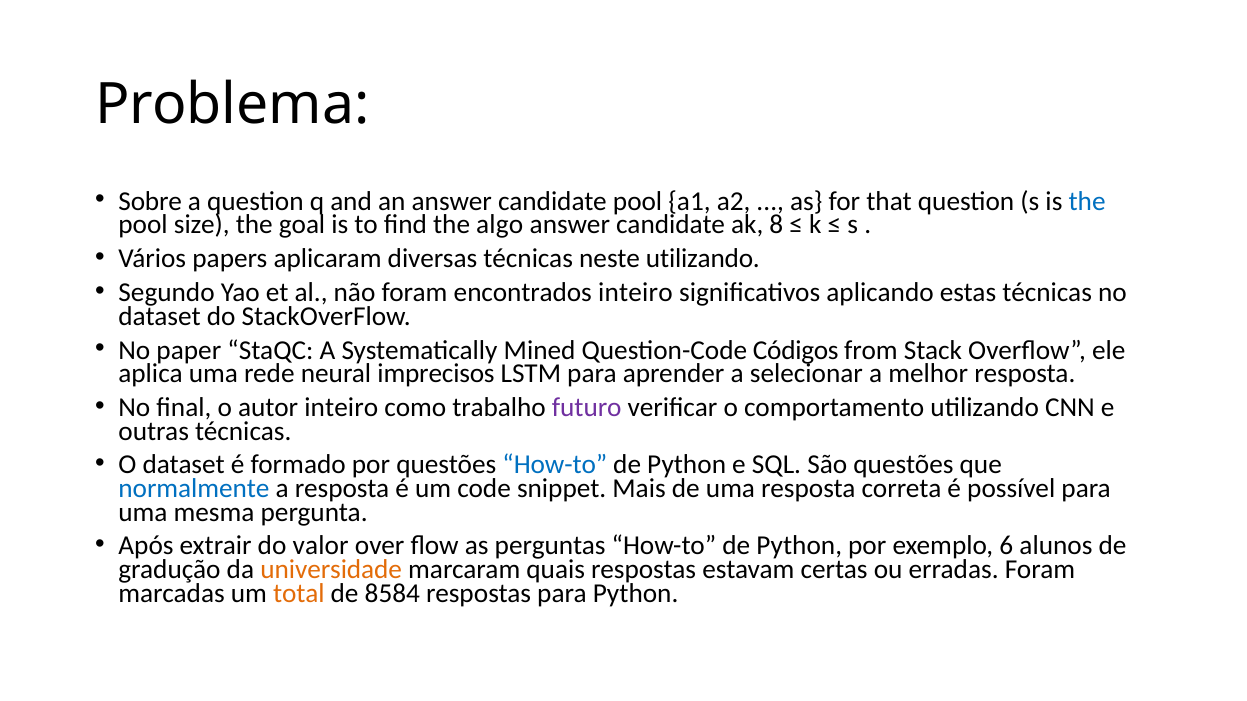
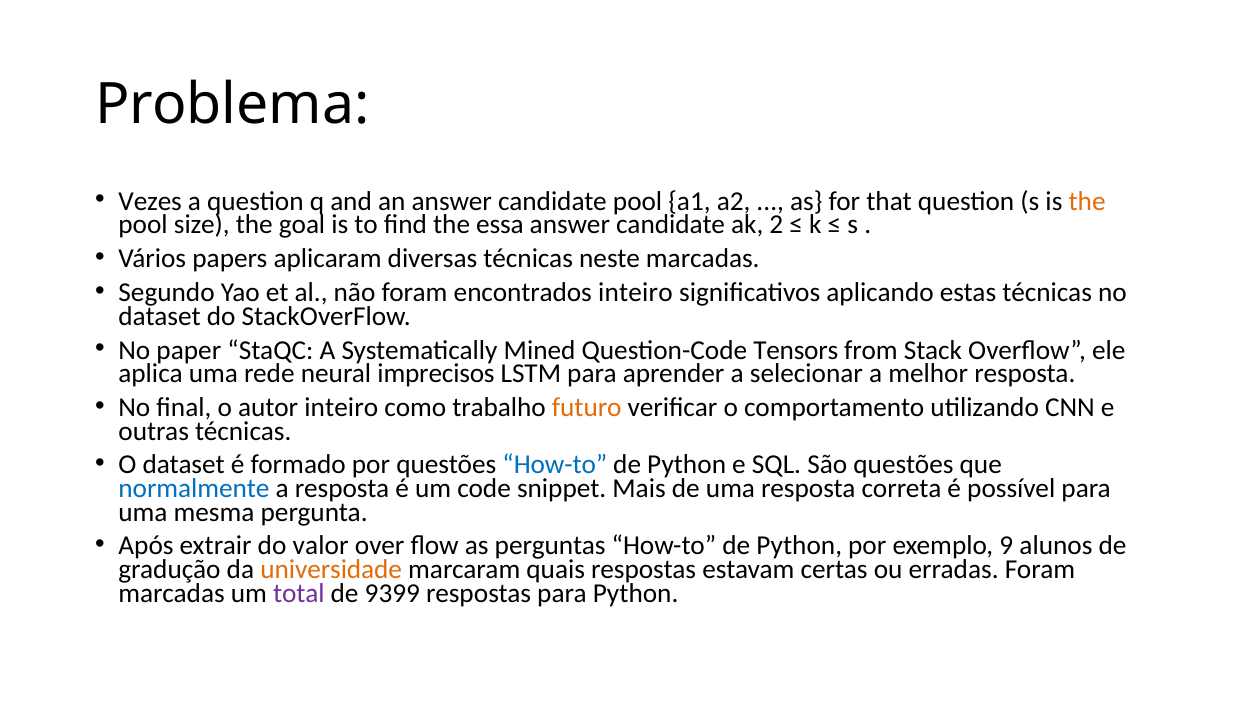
Sobre: Sobre -> Vezes (150, 201)
the colour: blue -> orange (1087, 201)
algo: algo -> essa (500, 225)
8: 8 -> 2 (776, 225)
neste utilizando: utilizando -> marcadas (703, 259)
Códigos: Códigos -> Tensors (796, 350)
futuro colour: purple -> orange (587, 408)
6: 6 -> 9 (1006, 546)
total colour: orange -> purple (299, 593)
8584: 8584 -> 9399 (392, 593)
